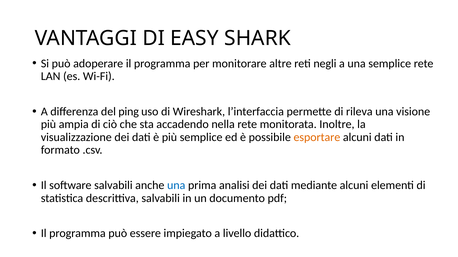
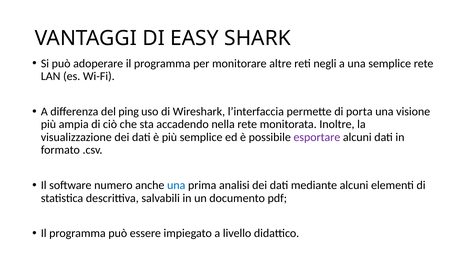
rileva: rileva -> porta (359, 112)
esportare colour: orange -> purple (317, 138)
software salvabili: salvabili -> numero (113, 186)
